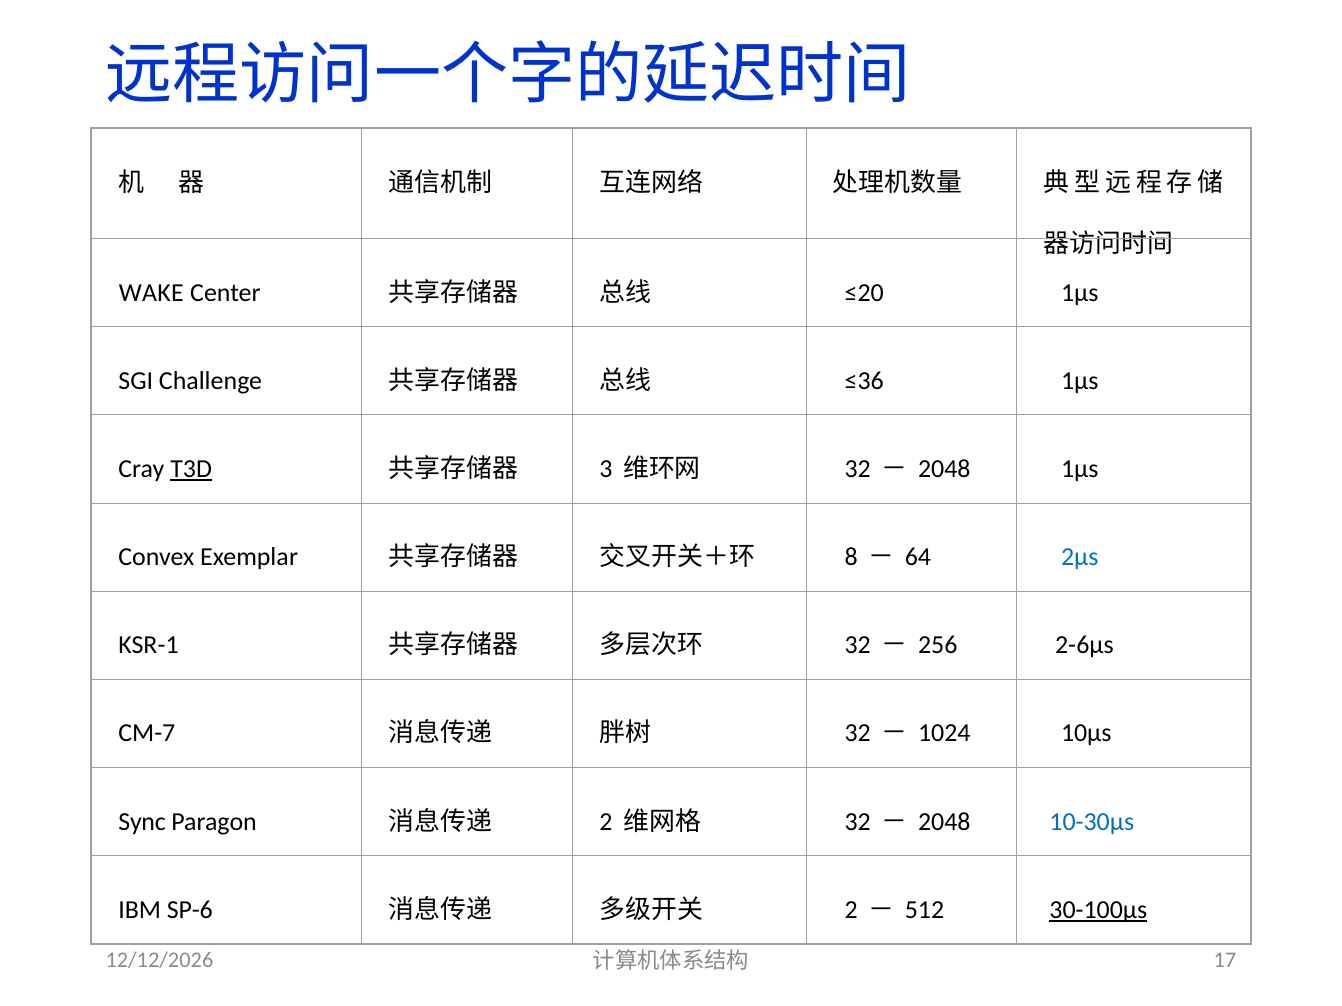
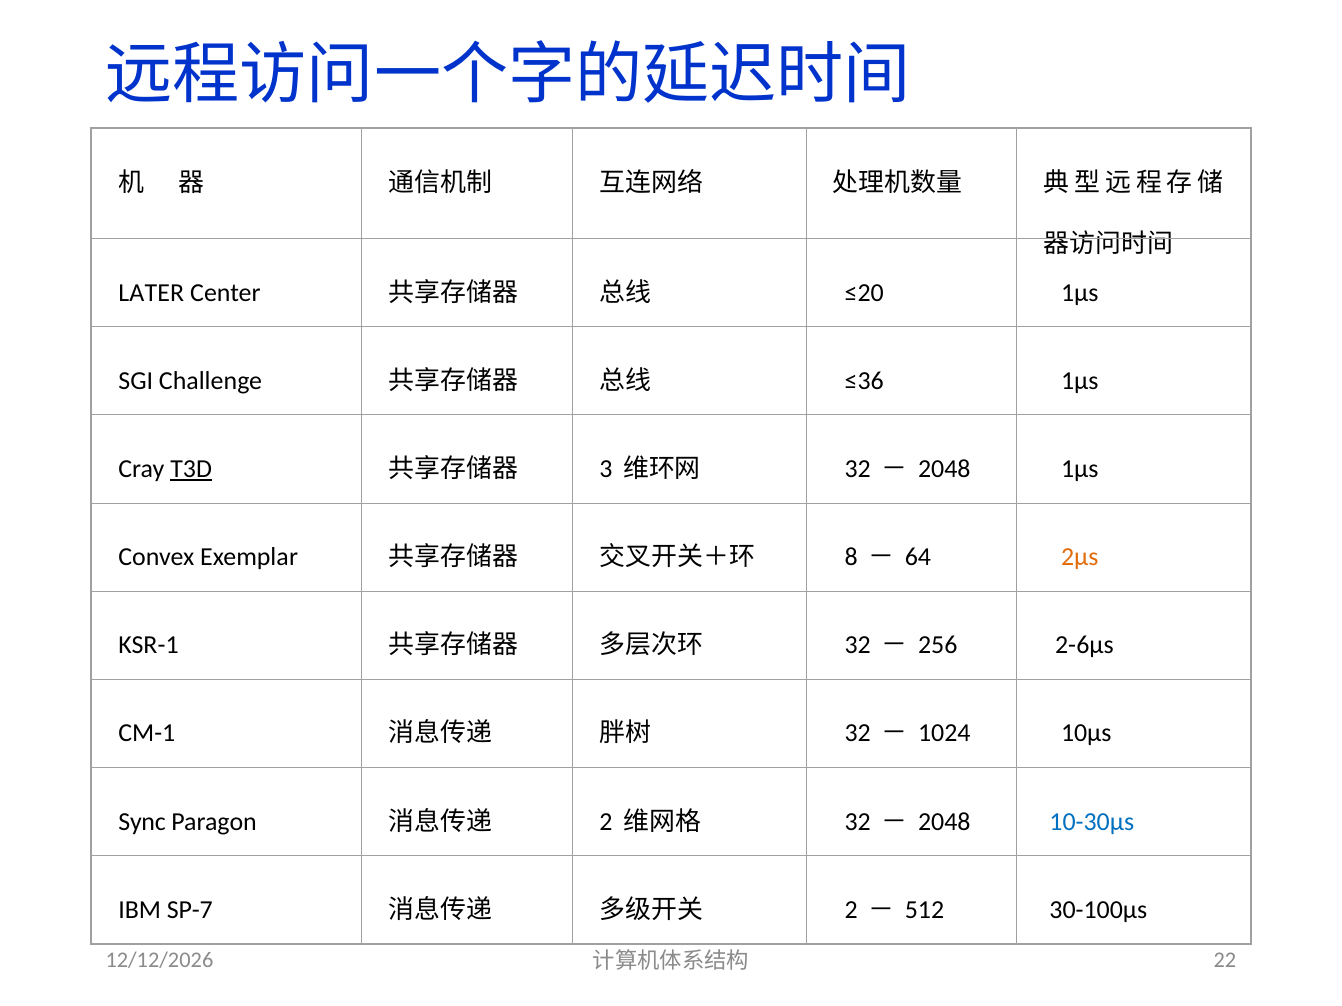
WAKE: WAKE -> LATER (151, 293)
2μs colour: blue -> orange (1080, 557)
CM-7: CM-7 -> CM-1 (147, 734)
SP-6: SP-6 -> SP-7 (190, 910)
30-100μs underline: present -> none (1098, 910)
17: 17 -> 22 (1225, 961)
